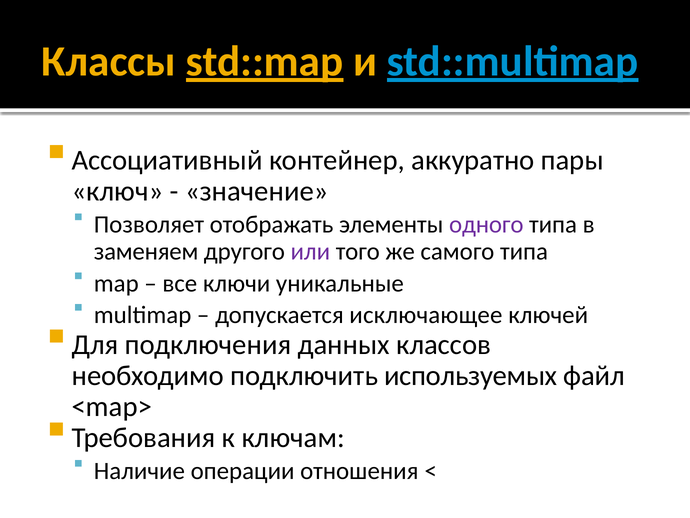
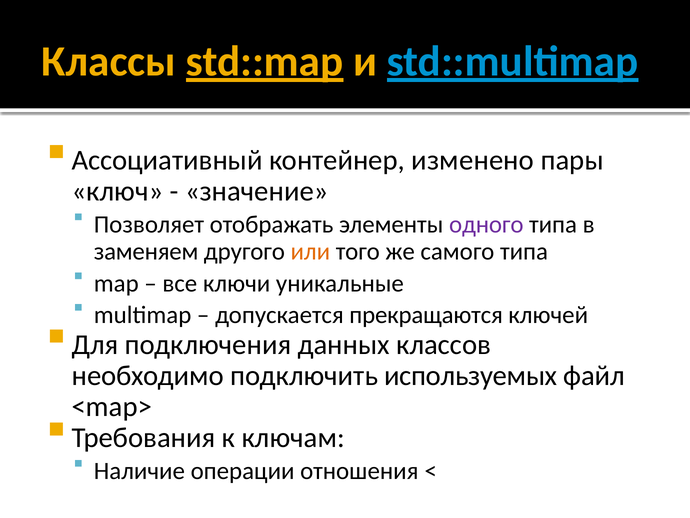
аккуратно: аккуратно -> изменено (473, 160)
или colour: purple -> orange (310, 251)
исключающее: исключающее -> прекращаются (426, 315)
